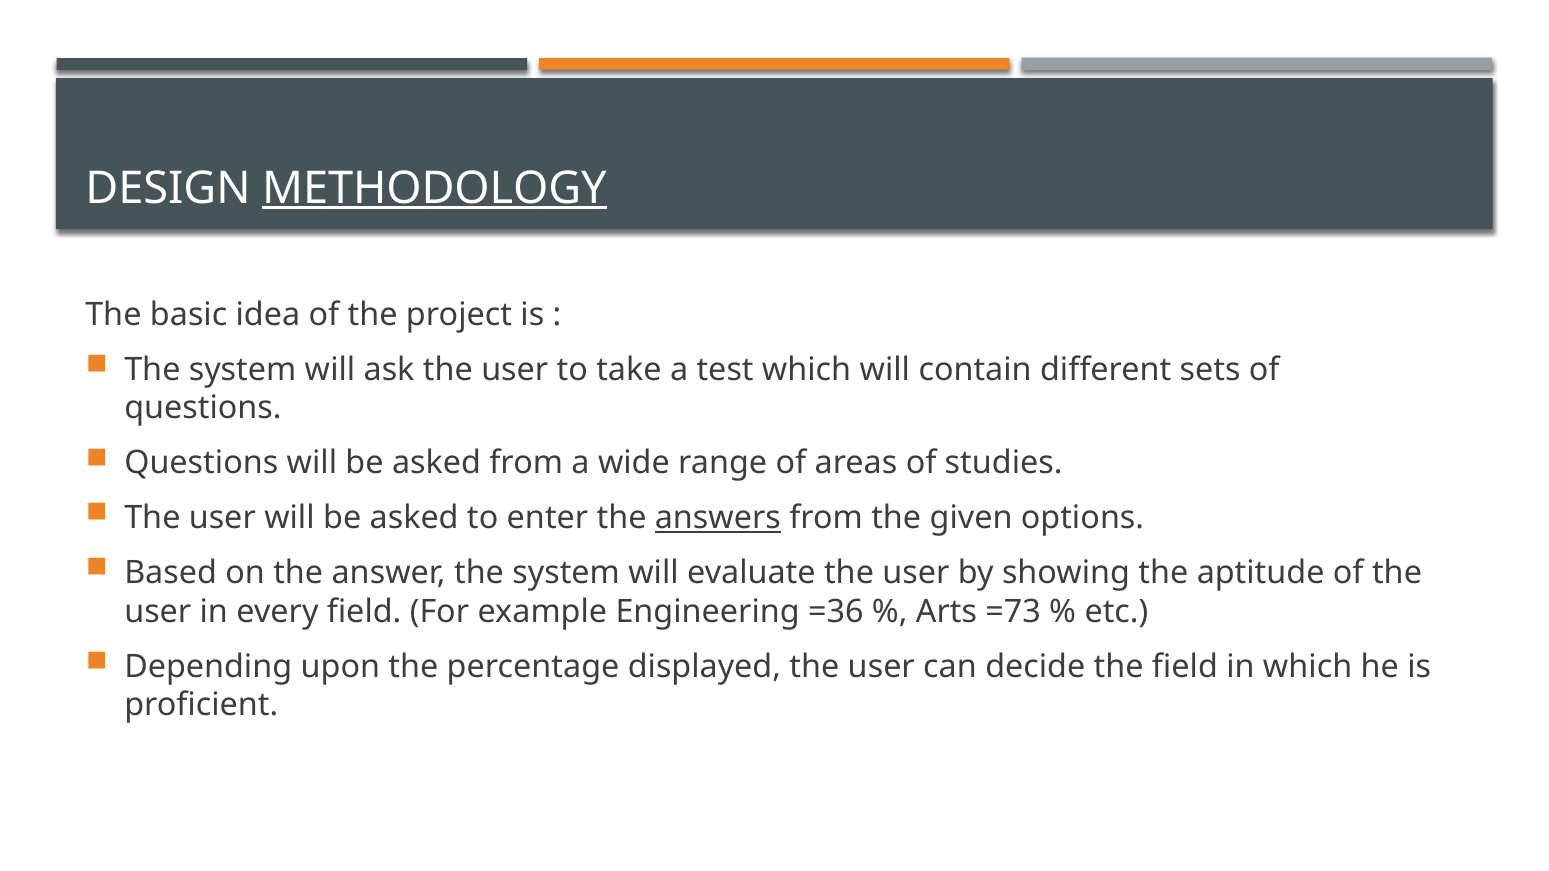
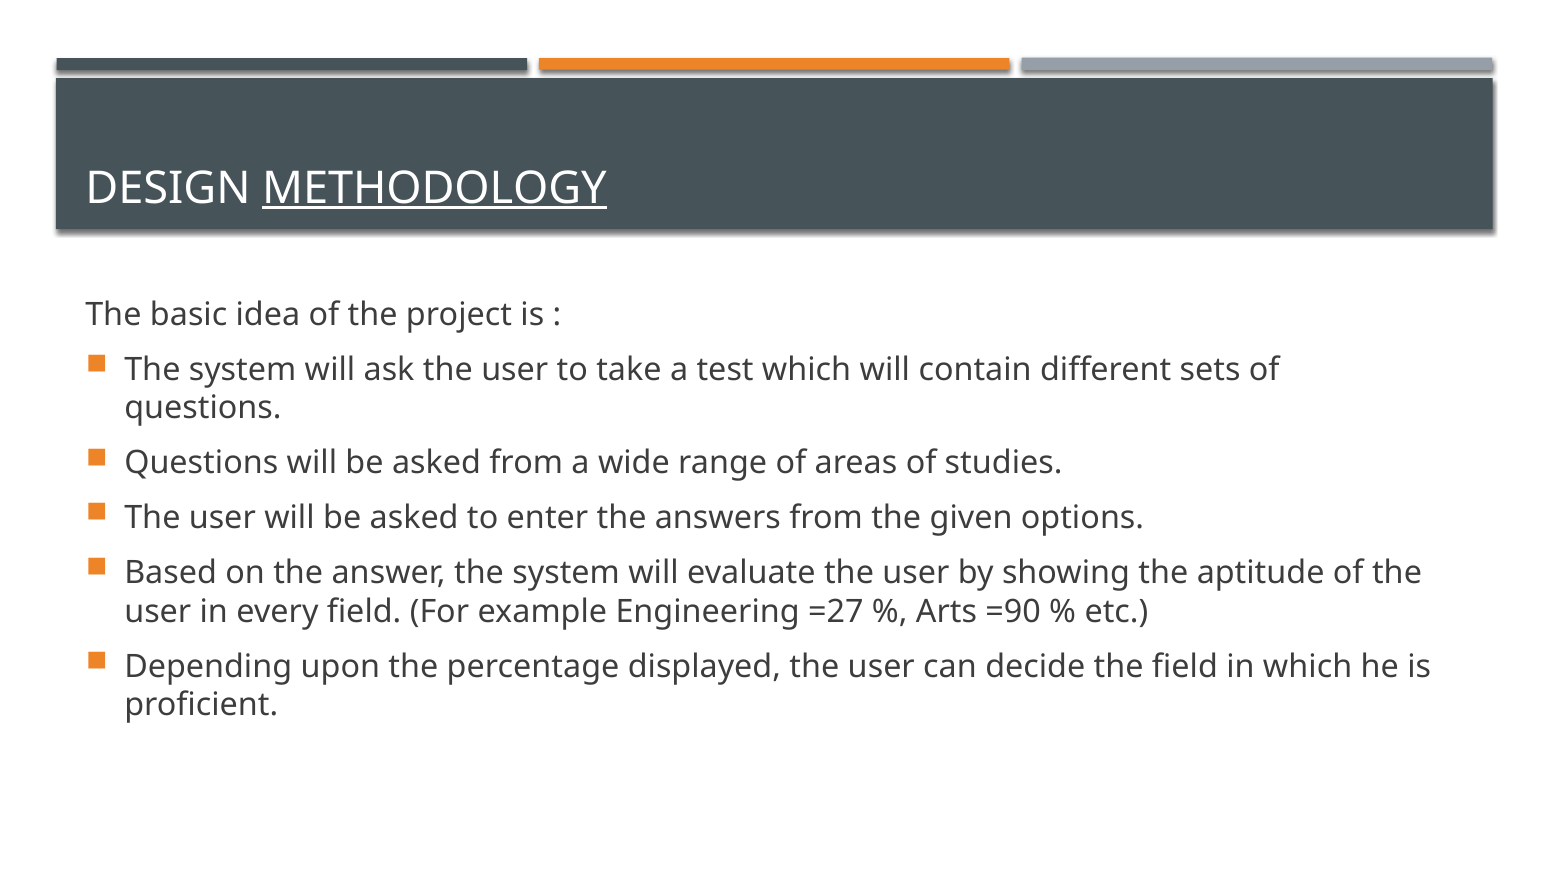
answers underline: present -> none (718, 518)
=36: =36 -> =27 (836, 612)
=73: =73 -> =90 (1013, 612)
